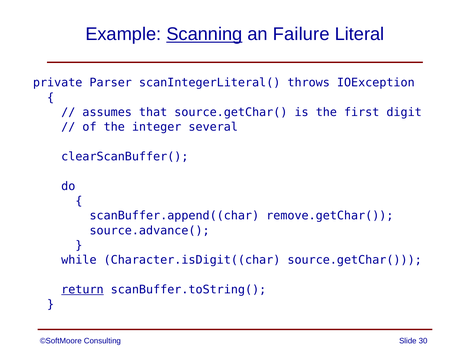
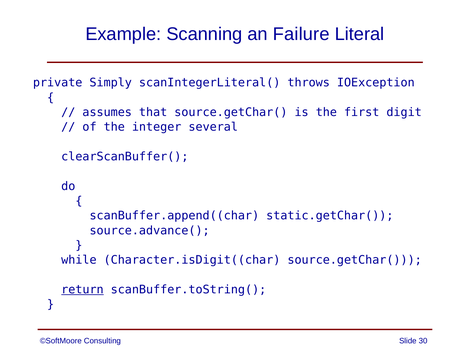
Scanning underline: present -> none (204, 34)
Parser: Parser -> Simply (111, 83)
remove.getChar(: remove.getChar( -> static.getChar( (330, 215)
